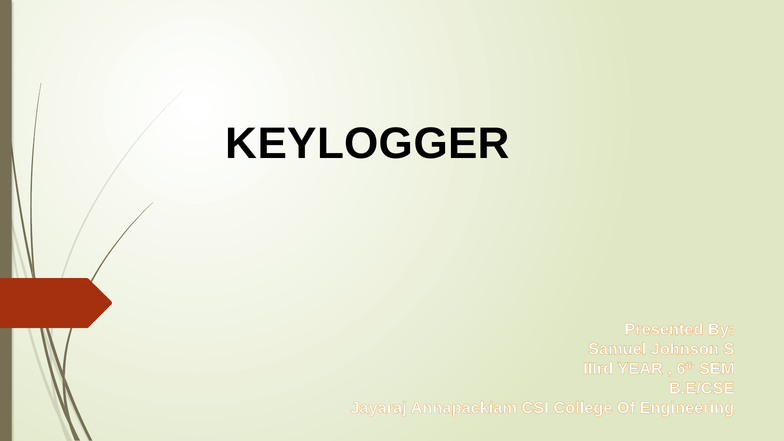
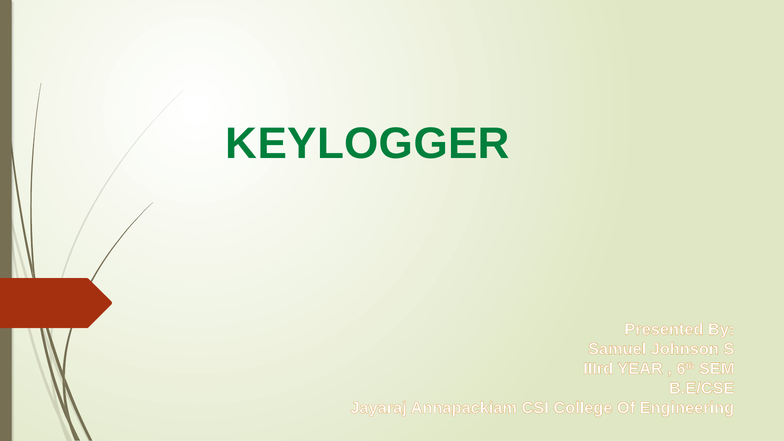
KEYLOGGER colour: black -> green (368, 144)
